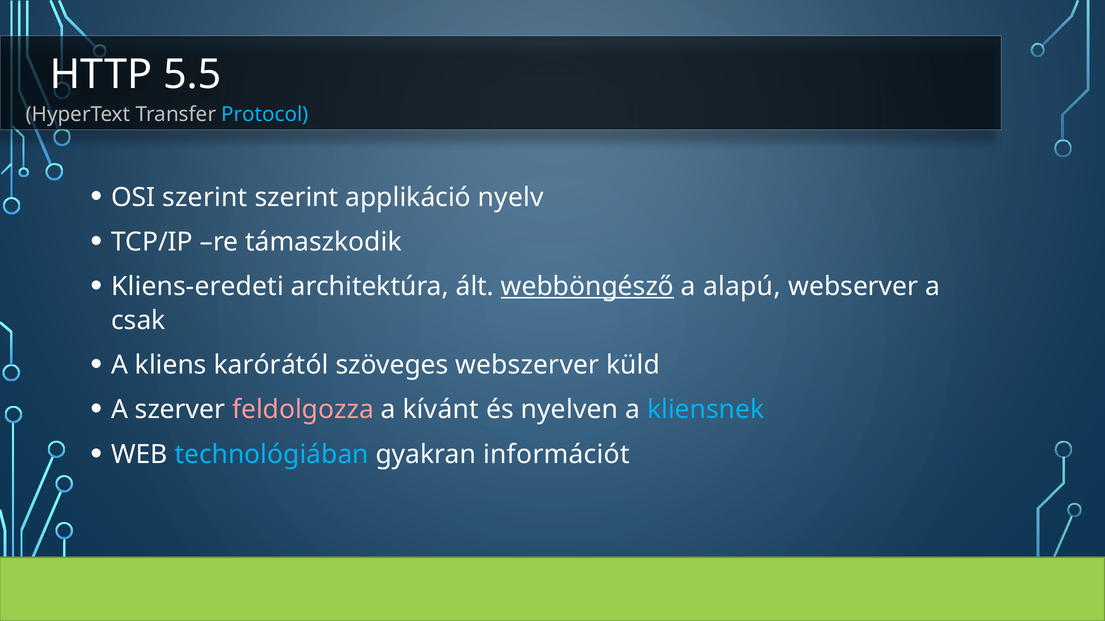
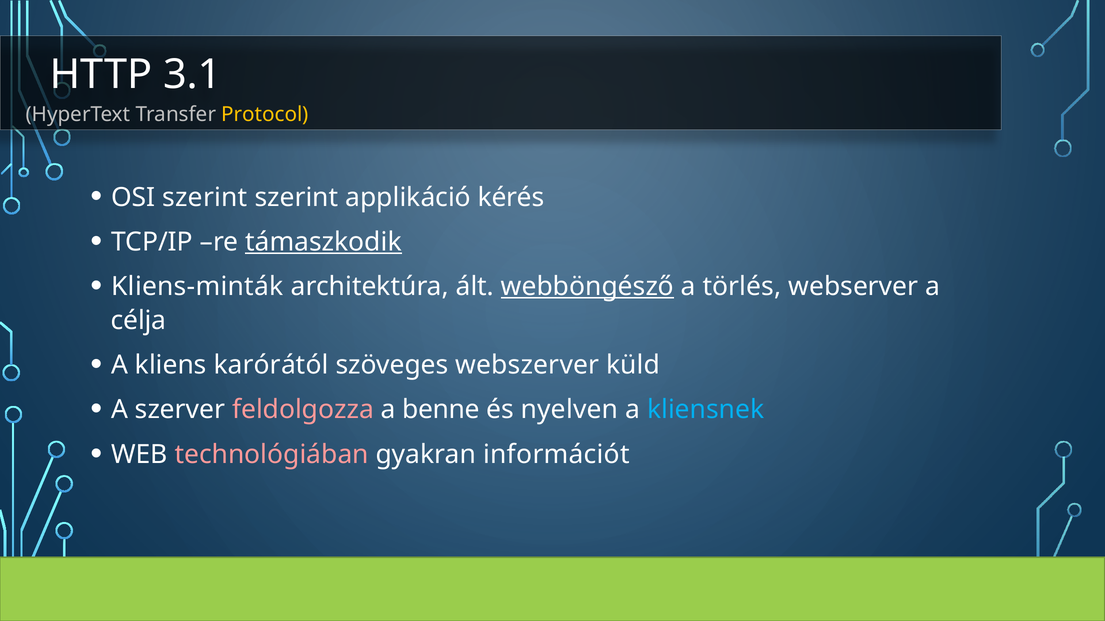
5.5: 5.5 -> 3.1 (192, 75)
Protocol colour: light blue -> yellow (265, 114)
nyelv: nyelv -> kérés (511, 197)
támaszkodik underline: none -> present (323, 242)
Kliens-eredeti: Kliens-eredeti -> Kliens-minták (197, 287)
alapú: alapú -> törlés (742, 287)
csak: csak -> célja (139, 321)
kívánt: kívánt -> benne (441, 410)
technológiában colour: light blue -> pink (272, 455)
